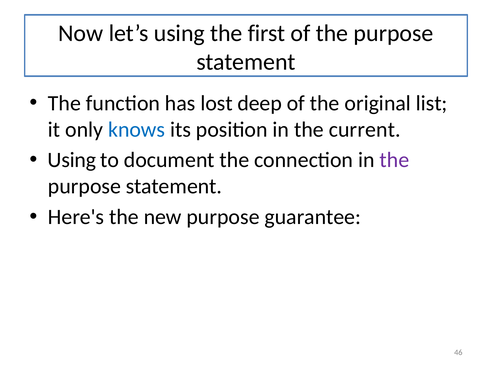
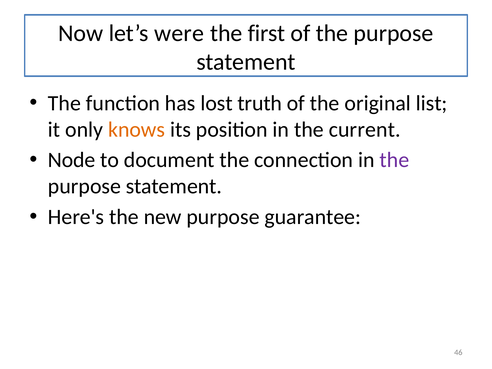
let’s using: using -> were (179, 33)
deep: deep -> truth (260, 103)
knows colour: blue -> orange (137, 129)
Using: Using -> Node (72, 160)
